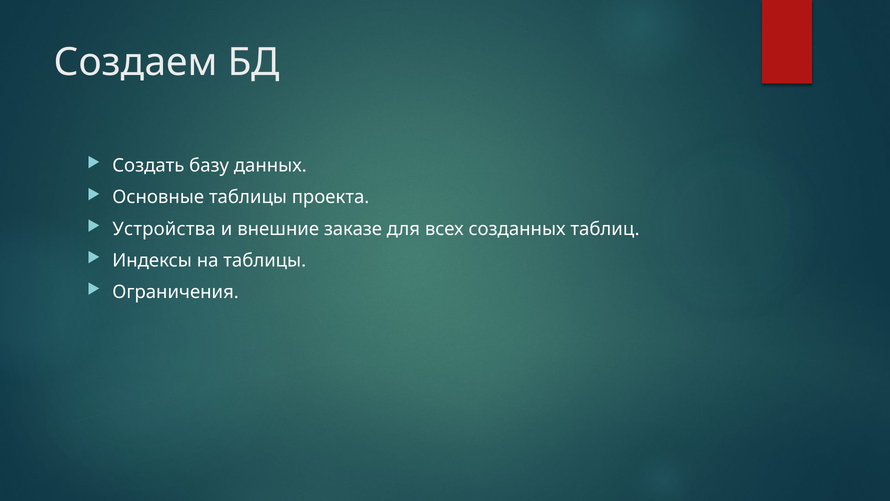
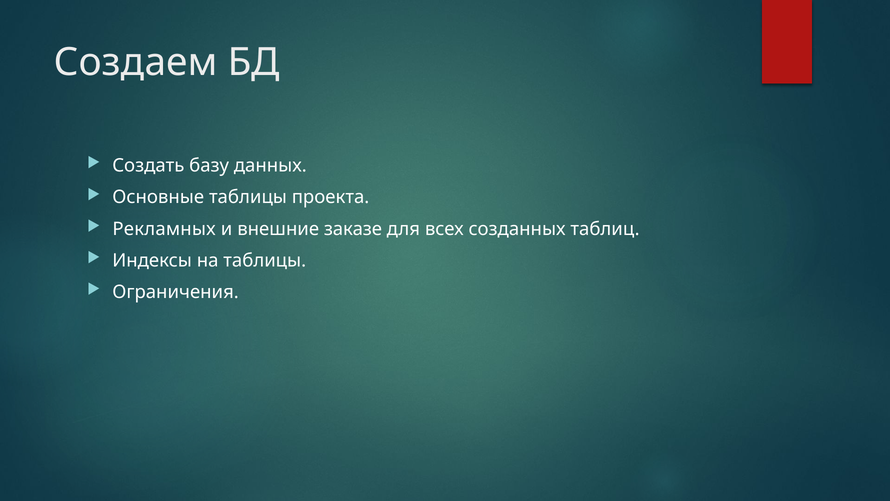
Устройства: Устройства -> Рекламных (164, 229)
